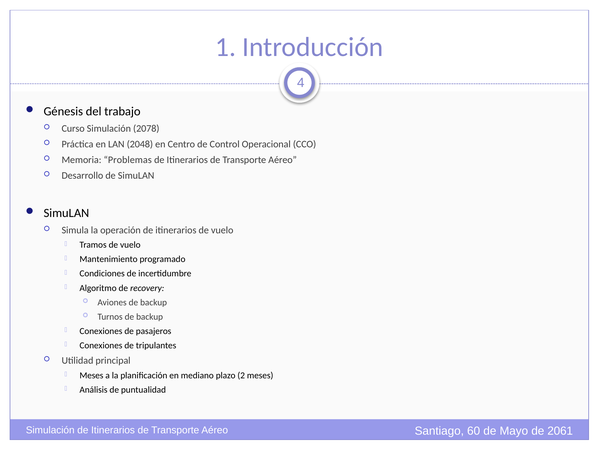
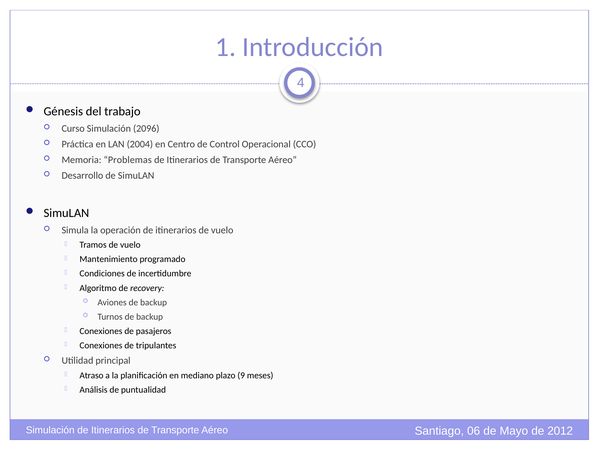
2078: 2078 -> 2096 (146, 128)
2048: 2048 -> 2004 (140, 144)
Meses: Meses -> Atraso (91, 375)
2: 2 -> 9 (241, 375)
60: 60 -> 06 (474, 430)
2061: 2061 -> 2012 (560, 430)
